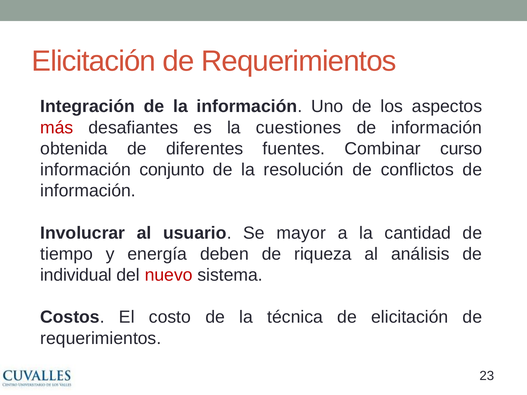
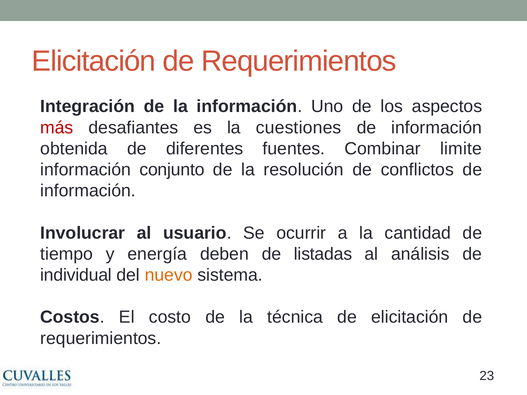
curso: curso -> limite (461, 149)
mayor: mayor -> ocurrir (301, 233)
riqueza: riqueza -> listadas (323, 254)
nuevo colour: red -> orange (169, 275)
